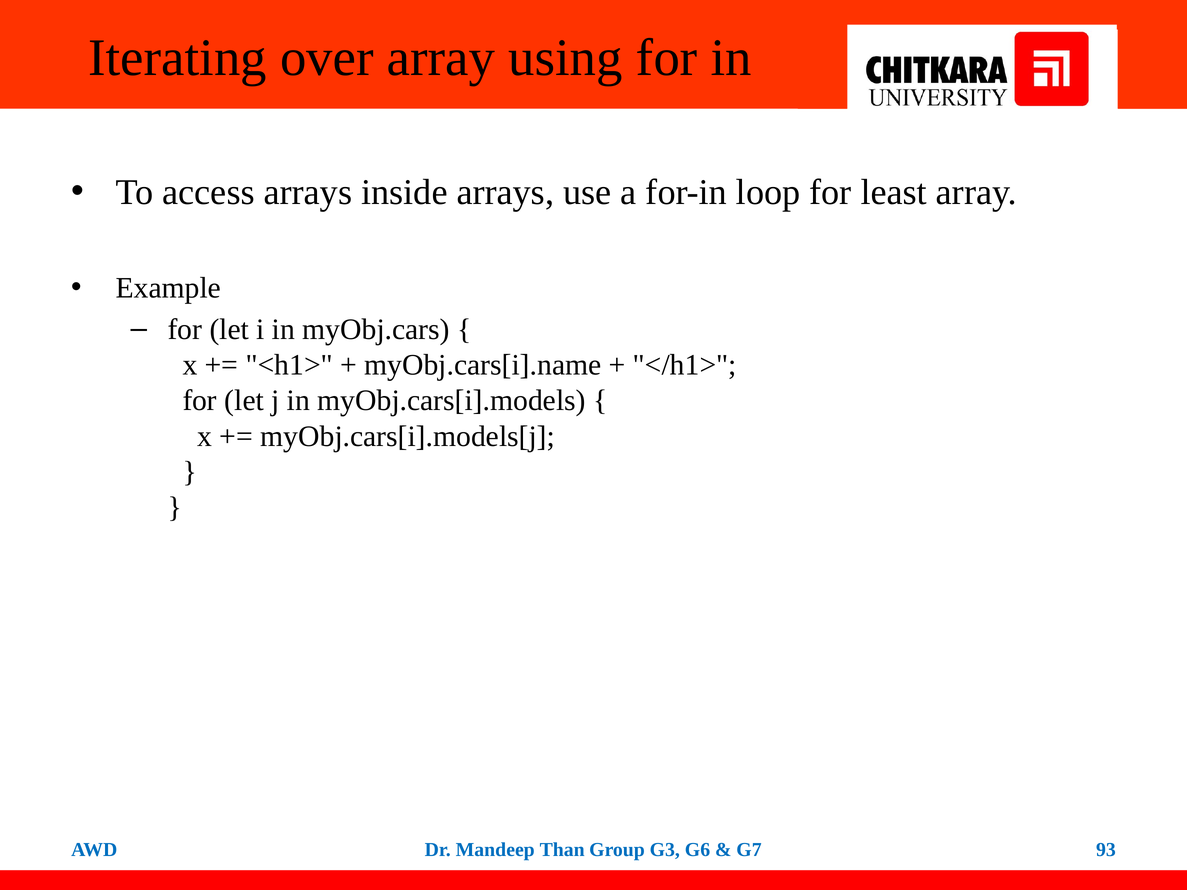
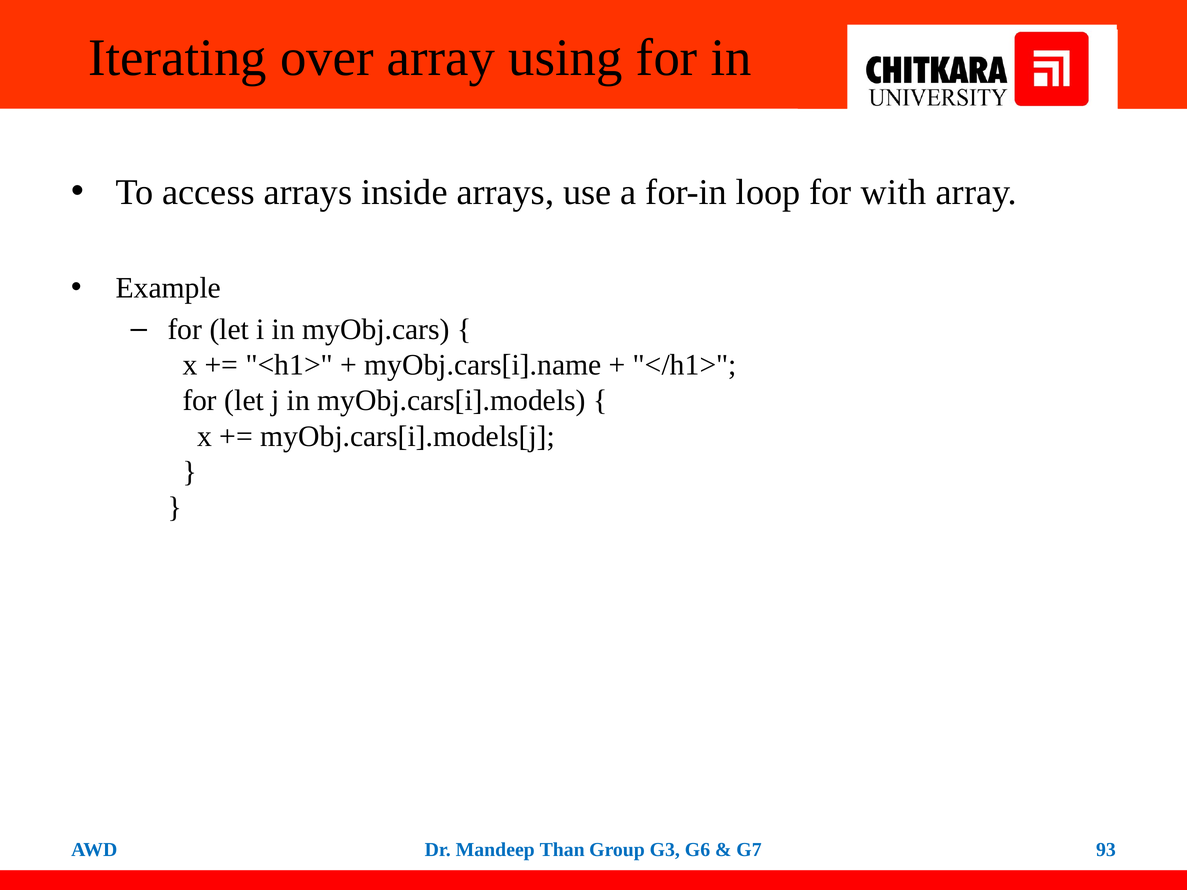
least: least -> with (894, 192)
